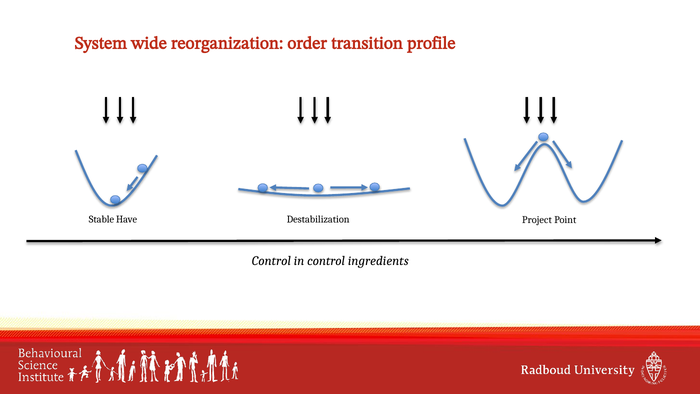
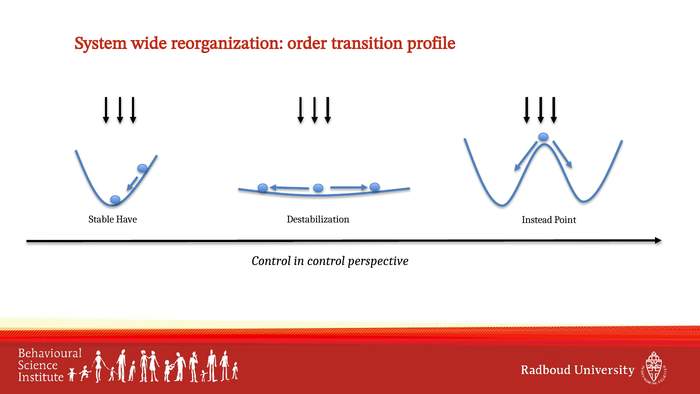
Project: Project -> Instead (537, 220)
ingredients: ingredients -> perspective (378, 261)
